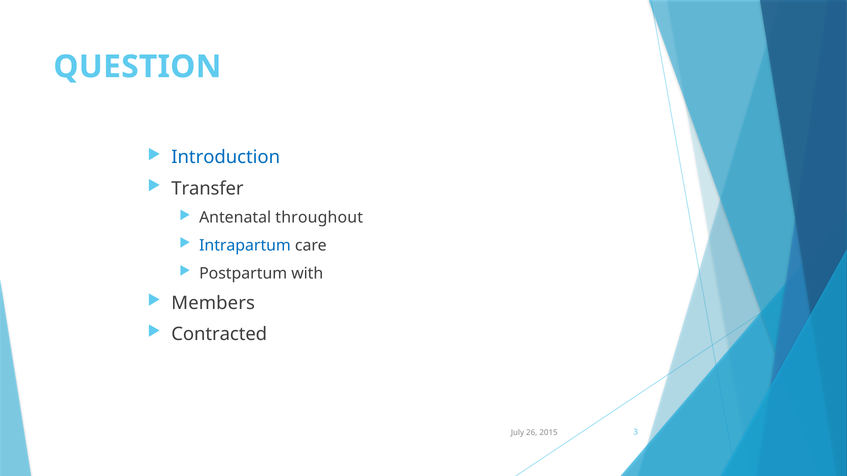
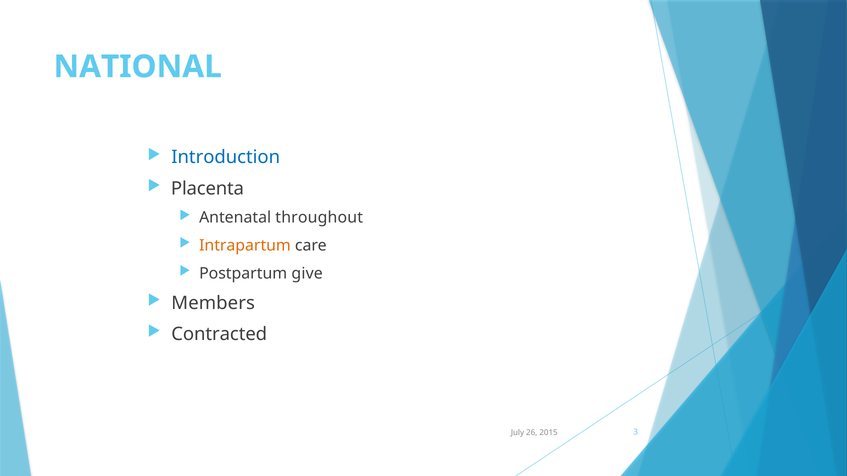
QUESTION: QUESTION -> NATIONAL (138, 67)
Transfer: Transfer -> Placenta (207, 189)
Intrapartum colour: blue -> orange (245, 246)
with: with -> give (307, 274)
